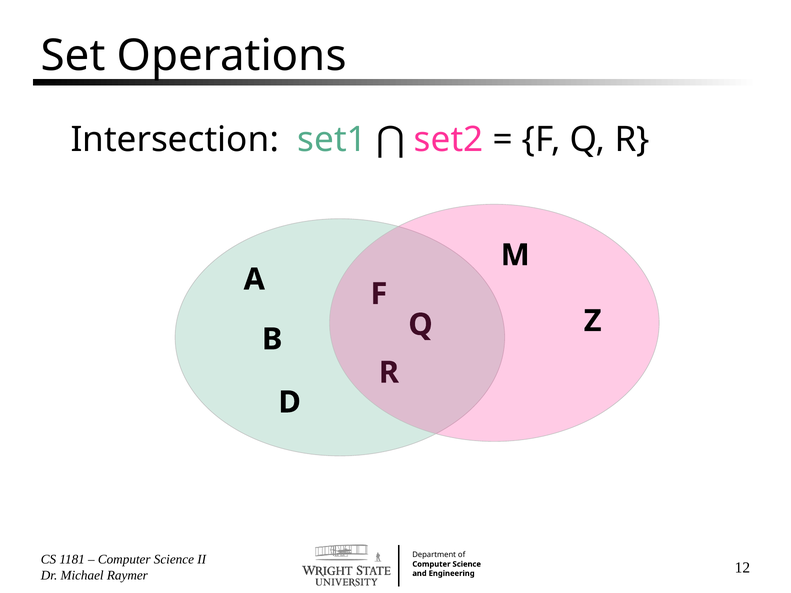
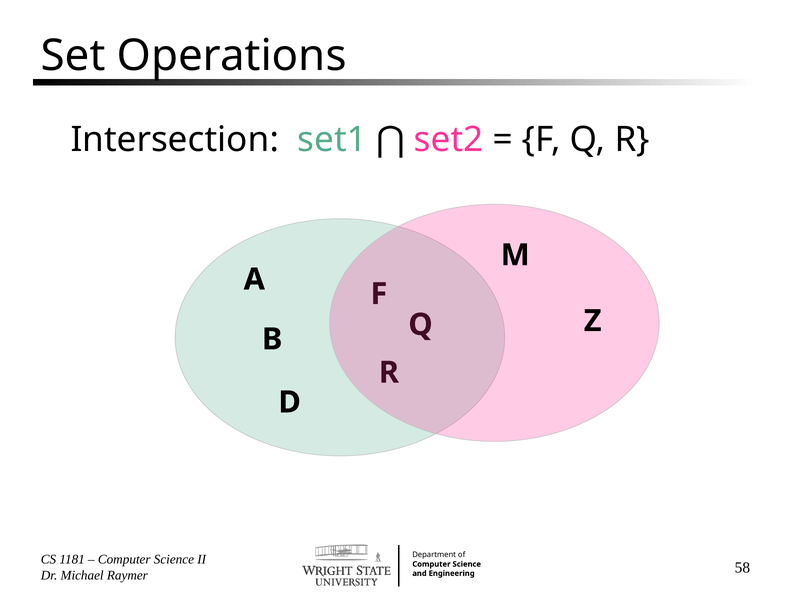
12: 12 -> 58 (742, 568)
